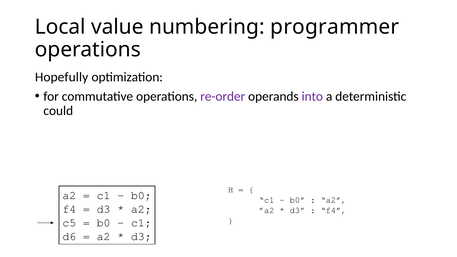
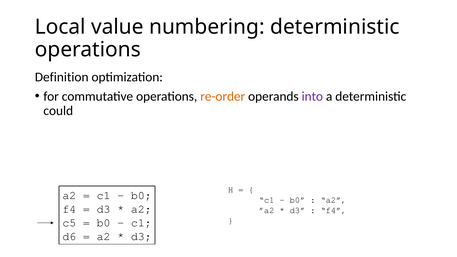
numbering programmer: programmer -> deterministic (335, 27)
Hopefully: Hopefully -> Definition (62, 77)
re-order colour: purple -> orange (223, 96)
